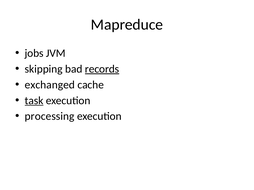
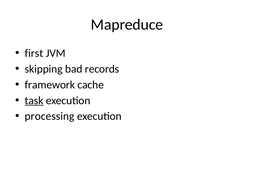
jobs: jobs -> first (34, 53)
records underline: present -> none (102, 69)
exchanged: exchanged -> framework (50, 85)
